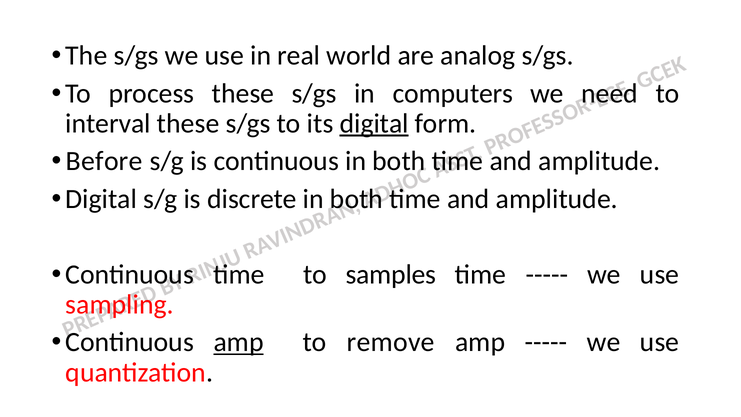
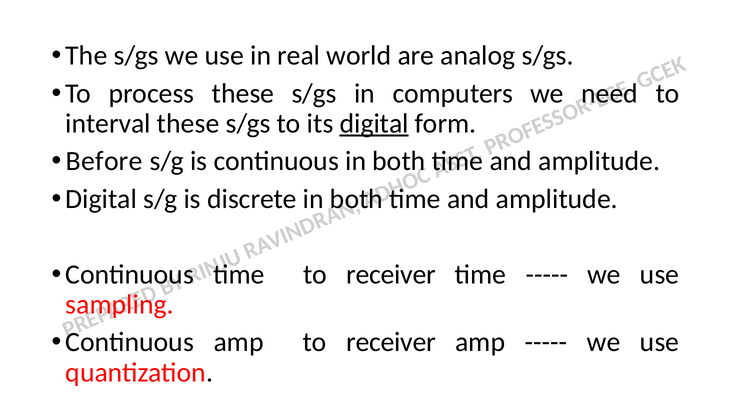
samples: samples -> receiver (391, 274)
amp underline: present -> none (239, 342)
remove: remove -> receiver (391, 342)
